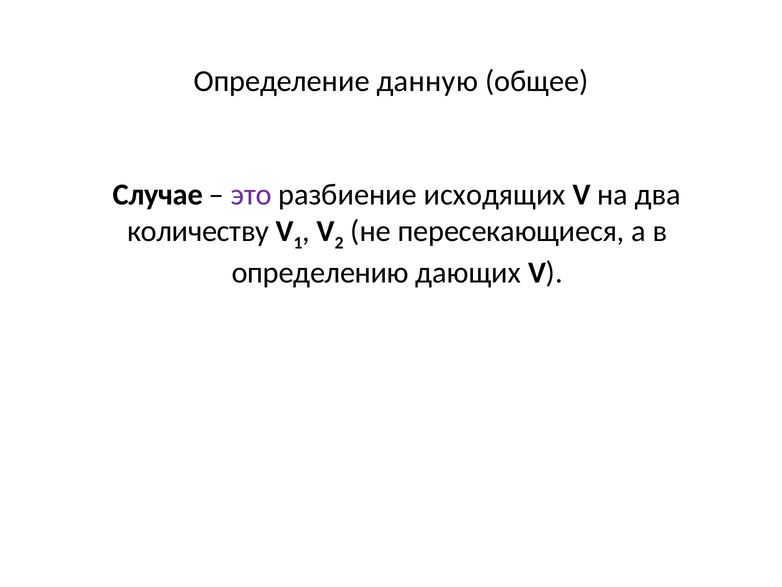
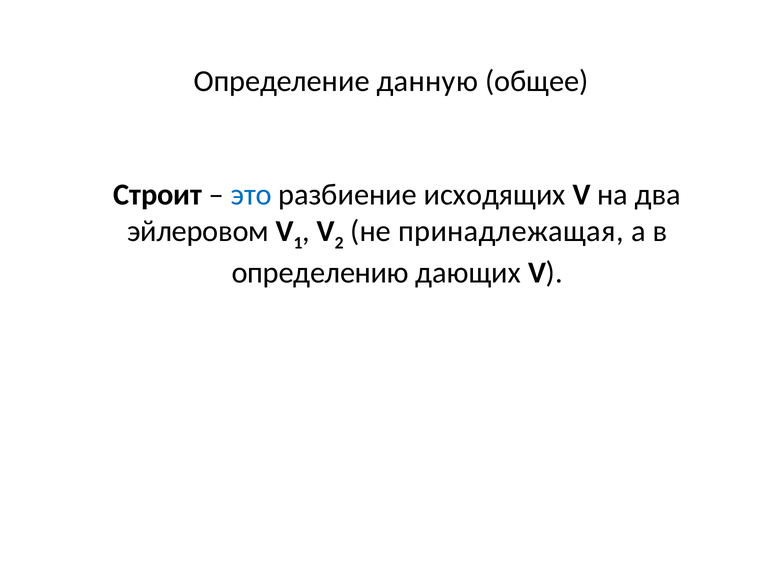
Случае: Случае -> Строит (158, 194)
это colour: purple -> blue (251, 194)
количеству: количеству -> эйлеровом (198, 231)
пересекающиеся: пересекающиеся -> принадлежащая (511, 231)
